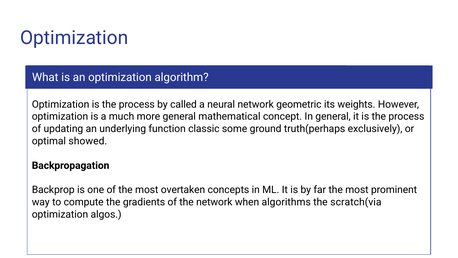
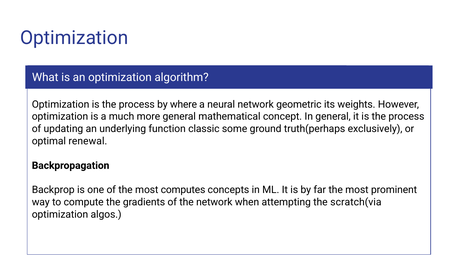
called: called -> where (184, 104)
showed: showed -> renewal (88, 141)
overtaken: overtaken -> computes (183, 190)
algorithms: algorithms -> attempting (286, 202)
